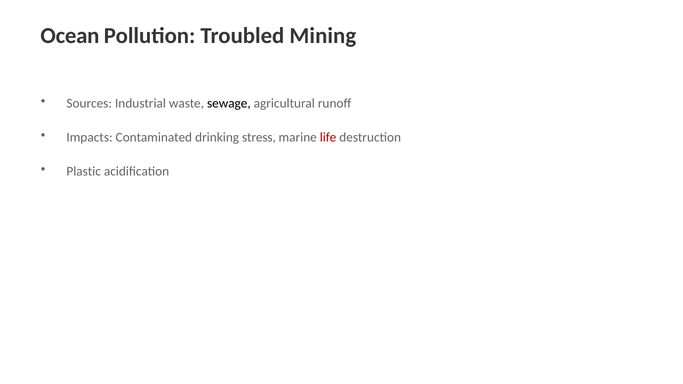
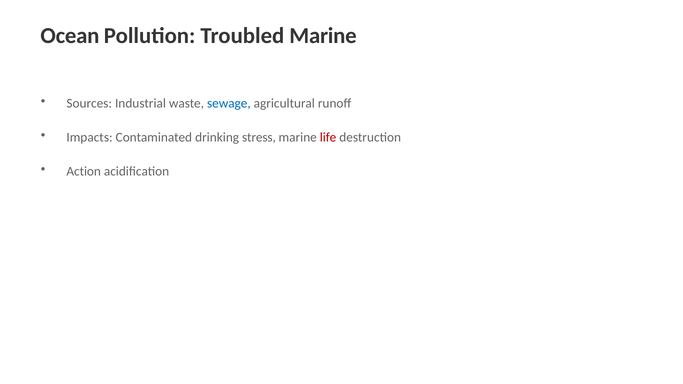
Troubled Mining: Mining -> Marine (323, 36)
sewage colour: black -> blue (229, 103)
Plastic: Plastic -> Action (84, 172)
